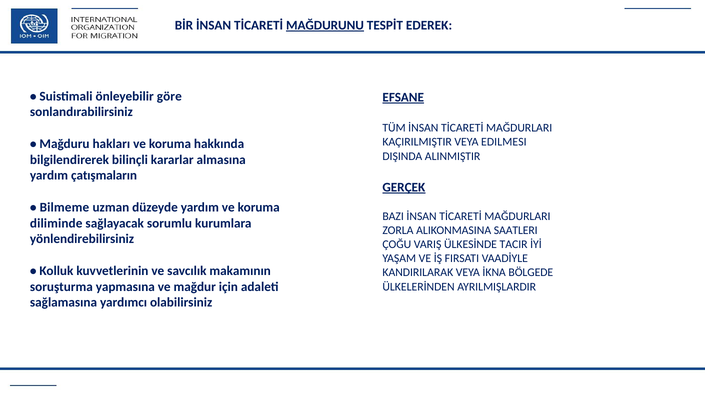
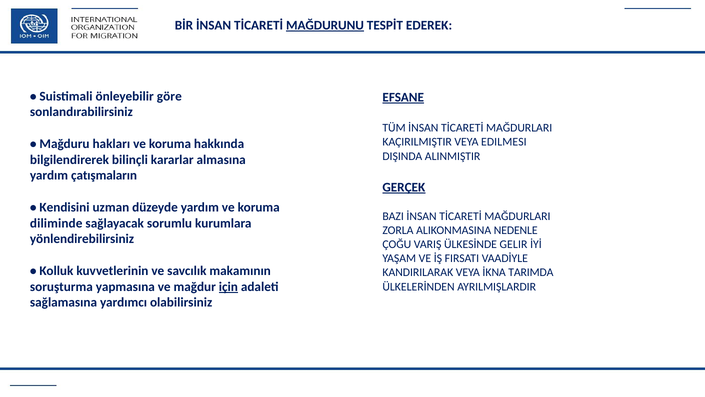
Bilmeme: Bilmeme -> Kendisini (65, 207)
SAATLERI: SAATLERI -> NEDENLE (516, 230)
TACIR: TACIR -> GELIR (514, 244)
BÖLGEDE: BÖLGEDE -> TARIMDA (531, 272)
için underline: none -> present (228, 286)
